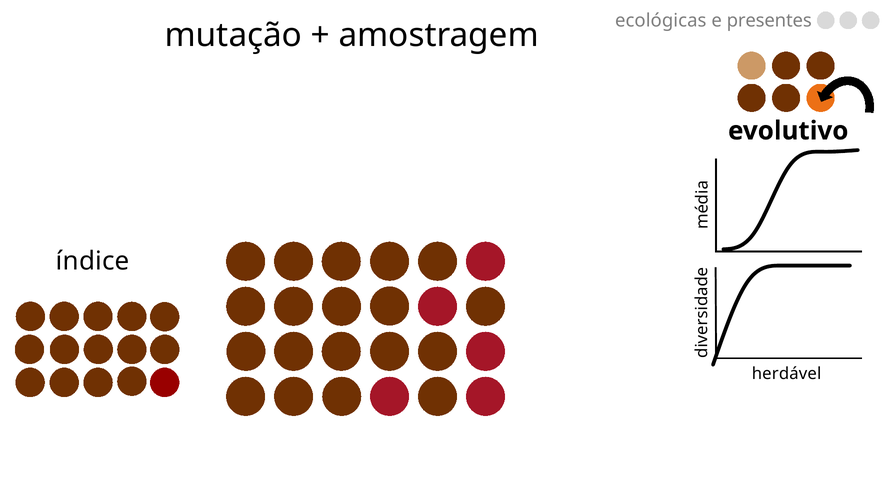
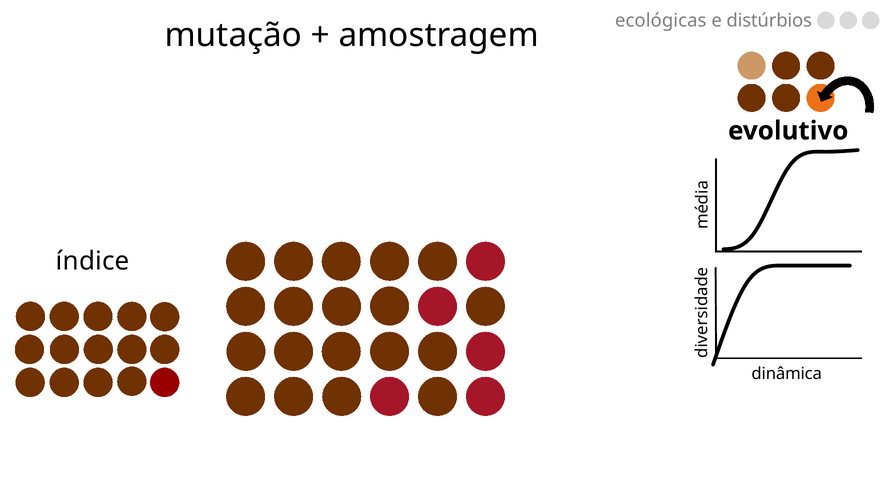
presentes: presentes -> distúrbios (769, 21)
herdável: herdável -> dinâmica (787, 374)
